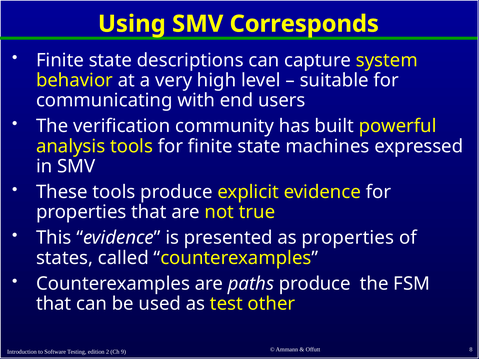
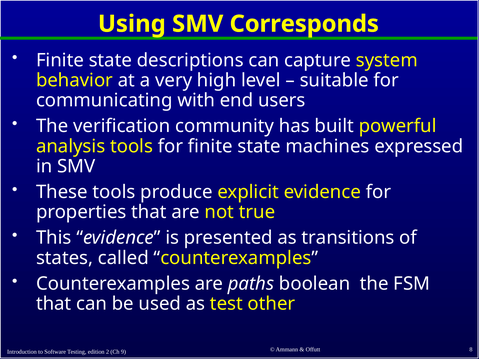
as properties: properties -> transitions (348, 238)
paths produce: produce -> boolean (315, 284)
